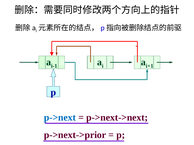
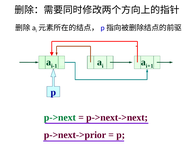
p->next colour: blue -> green (60, 118)
